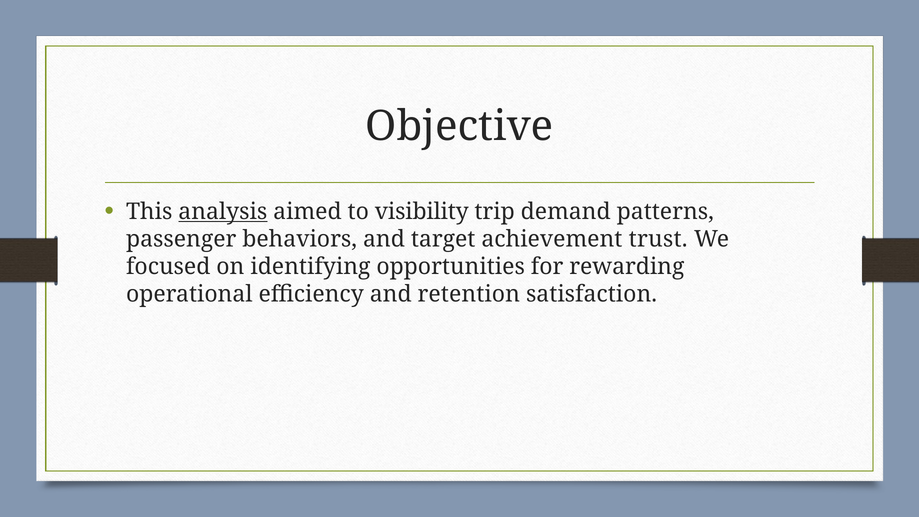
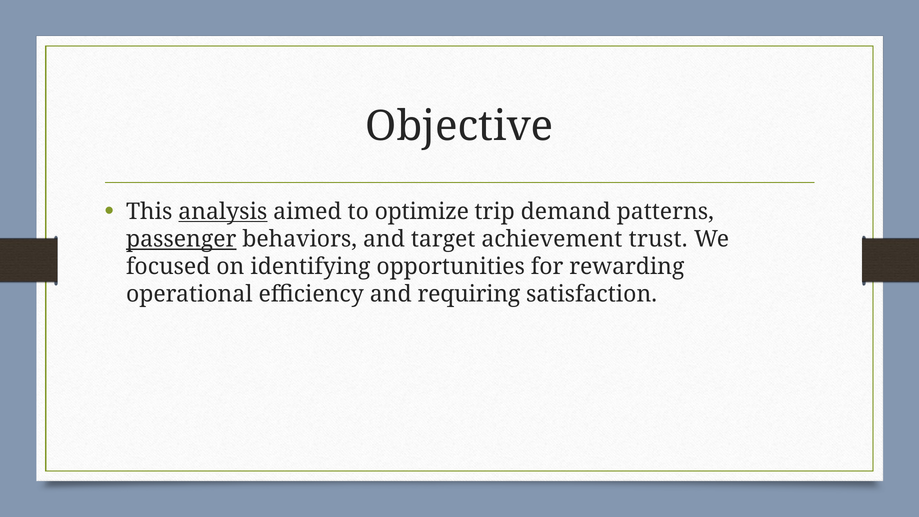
visibility: visibility -> optimize (422, 212)
passenger underline: none -> present (181, 239)
retention: retention -> requiring (469, 294)
